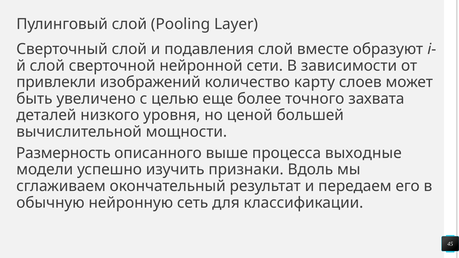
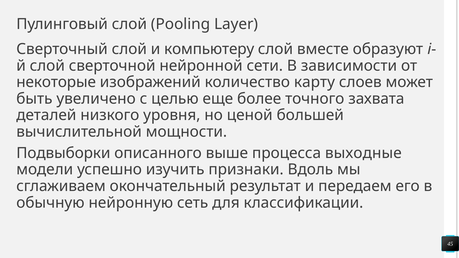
подавления: подавления -> компьютеру (209, 49)
привлекли: привлекли -> некоторые (56, 82)
Размерность: Размерность -> Подвыборки (63, 153)
